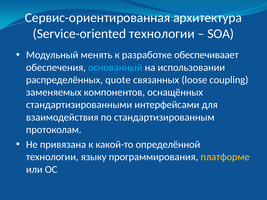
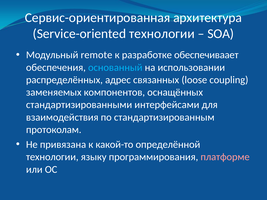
менять: менять -> remote (97, 55)
quote: quote -> адрес (118, 80)
платформе colour: yellow -> pink (225, 157)
